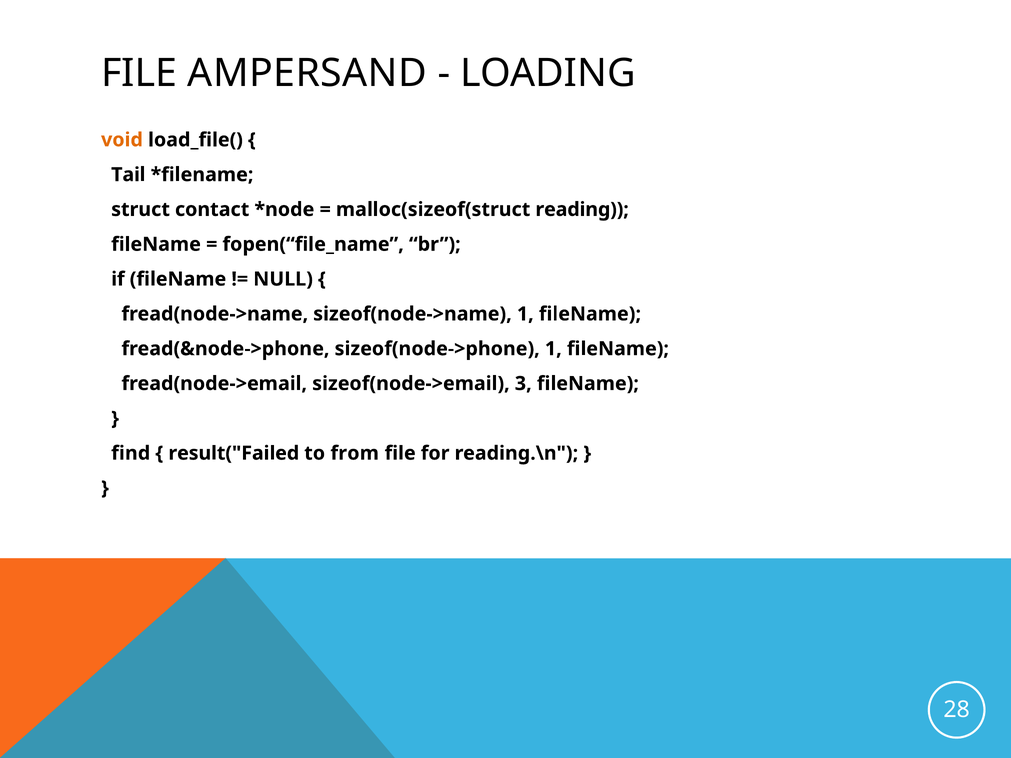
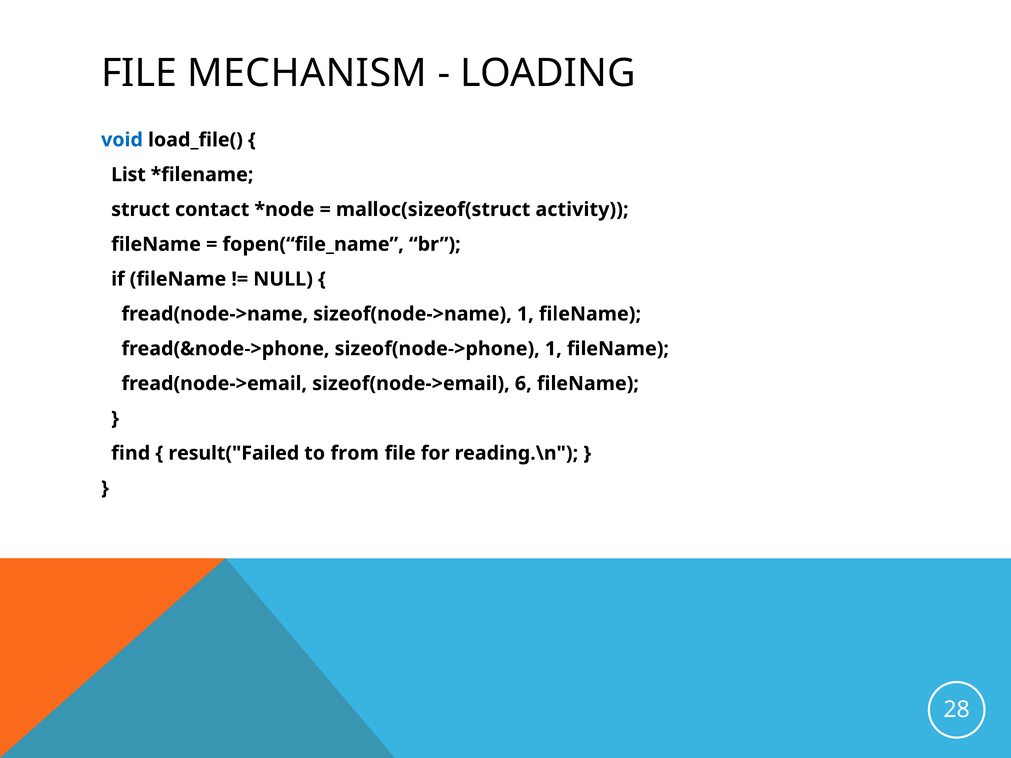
AMPERSAND: AMPERSAND -> MECHANISM (307, 73)
void colour: orange -> blue (122, 140)
Tail: Tail -> List (128, 175)
reading: reading -> activity (582, 210)
3: 3 -> 6 (523, 384)
